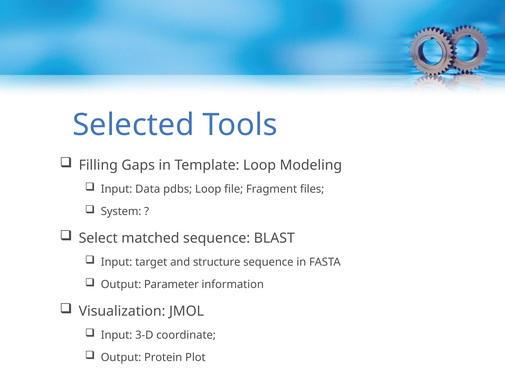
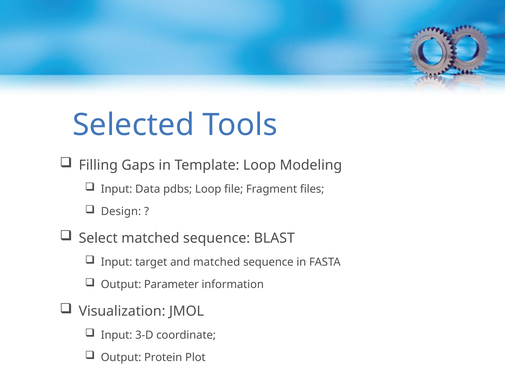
System: System -> Design (121, 211)
and structure: structure -> matched (217, 262)
